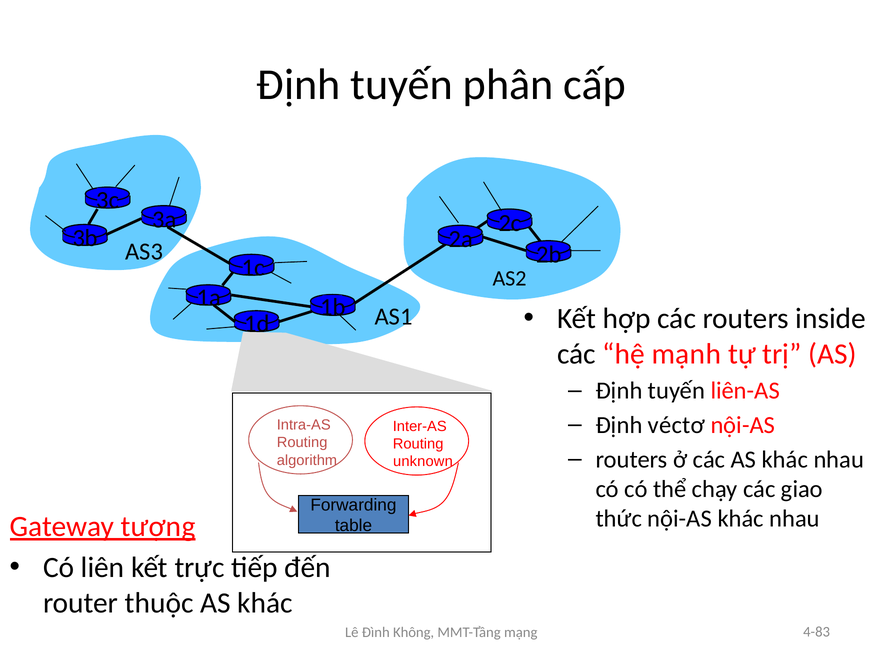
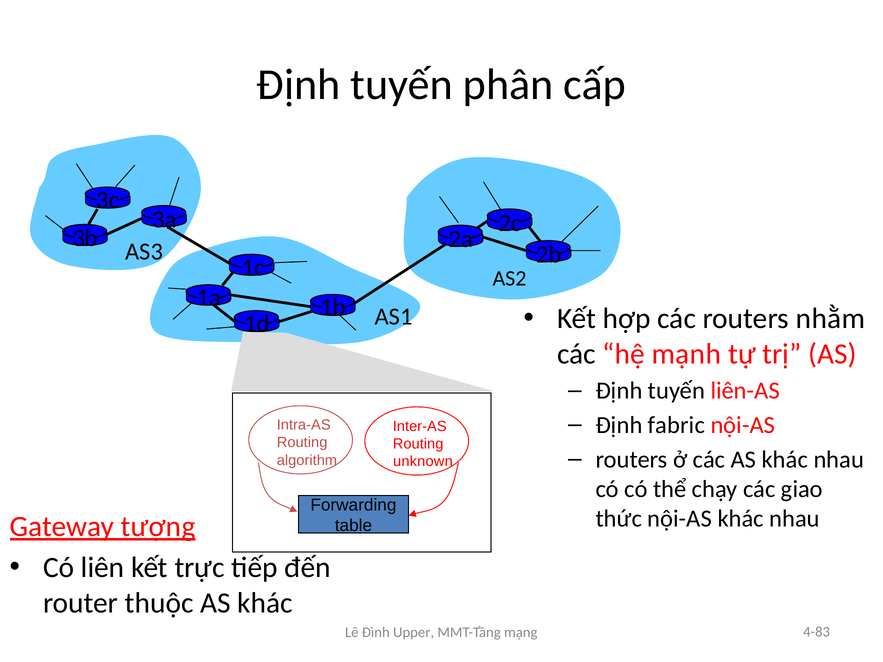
inside: inside -> nhằm (830, 319)
véctơ: véctơ -> fabric (676, 425)
Không: Không -> Upper (414, 632)
